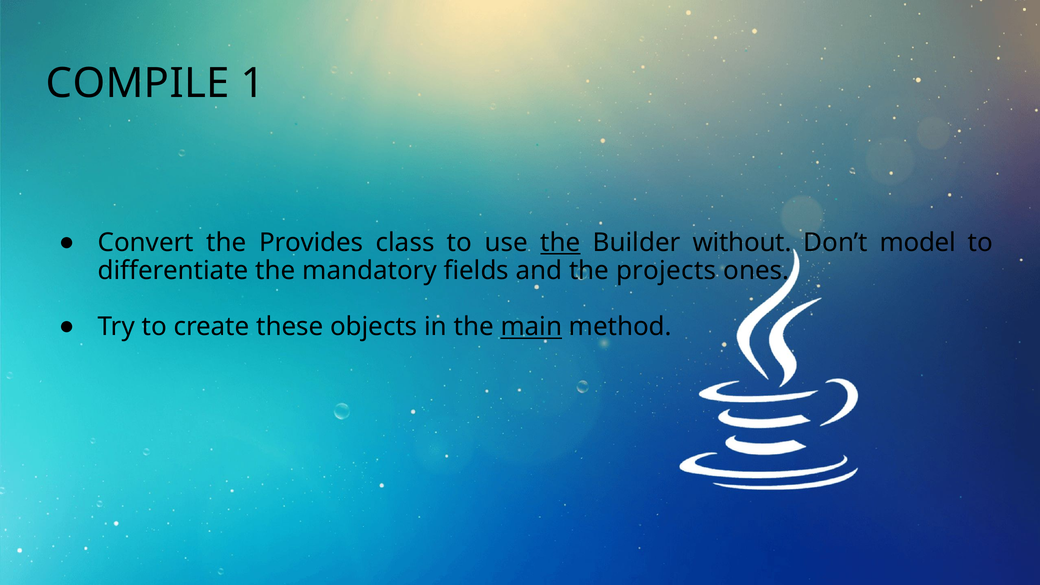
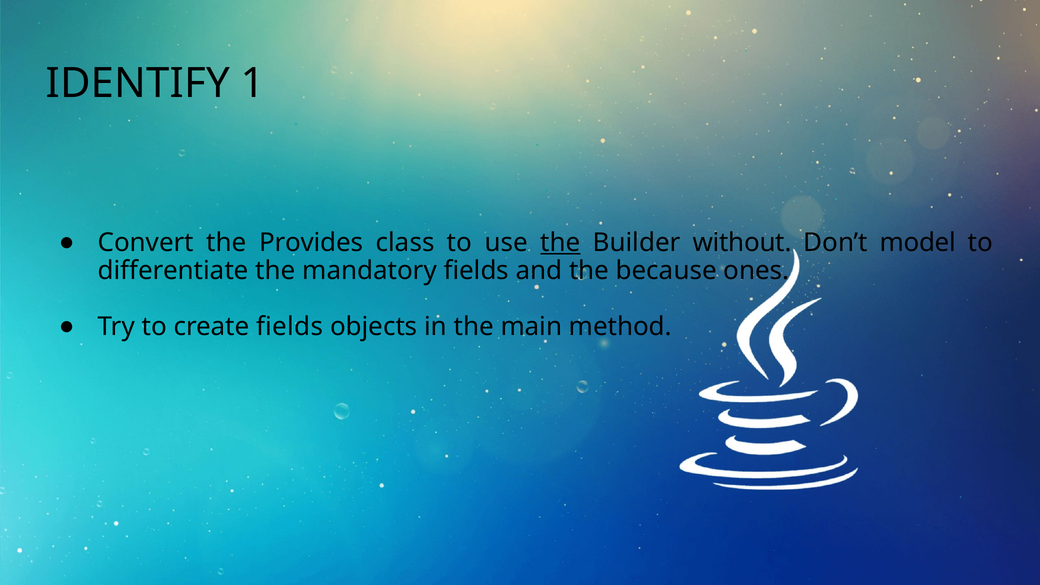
COMPILE: COMPILE -> IDENTIFY (138, 83)
projects: projects -> because (666, 271)
create these: these -> fields (290, 327)
main underline: present -> none (531, 327)
